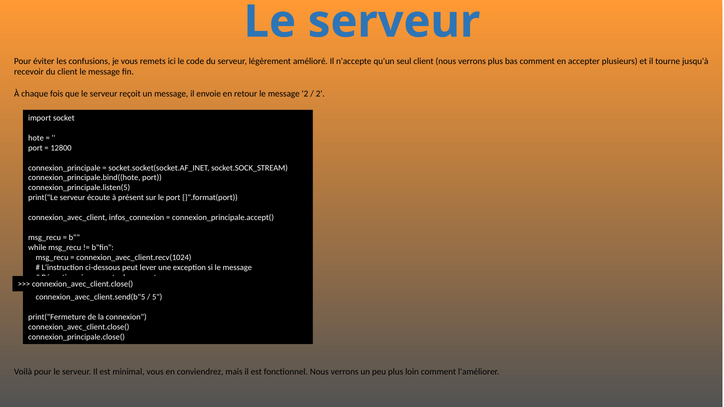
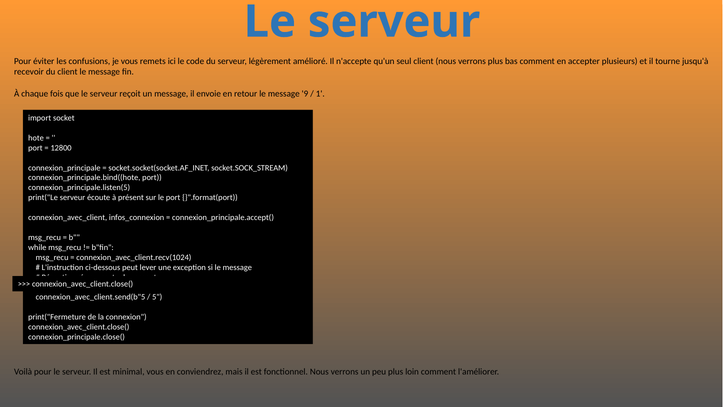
message 2: 2 -> 9 (305, 94)
2: 2 -> 1 (320, 94)
